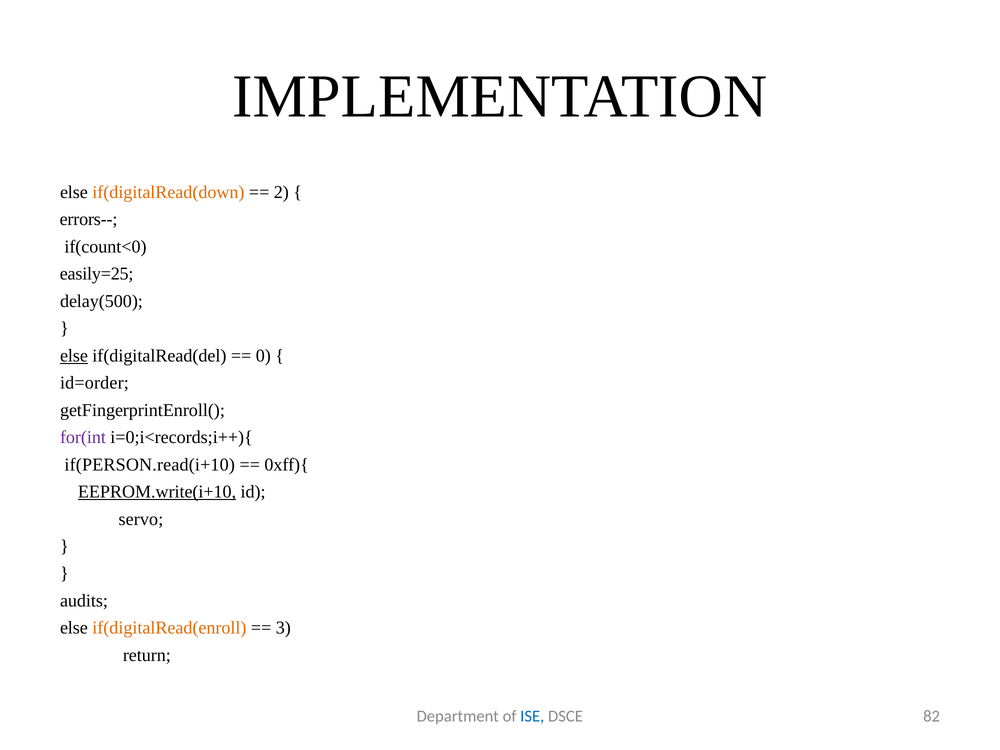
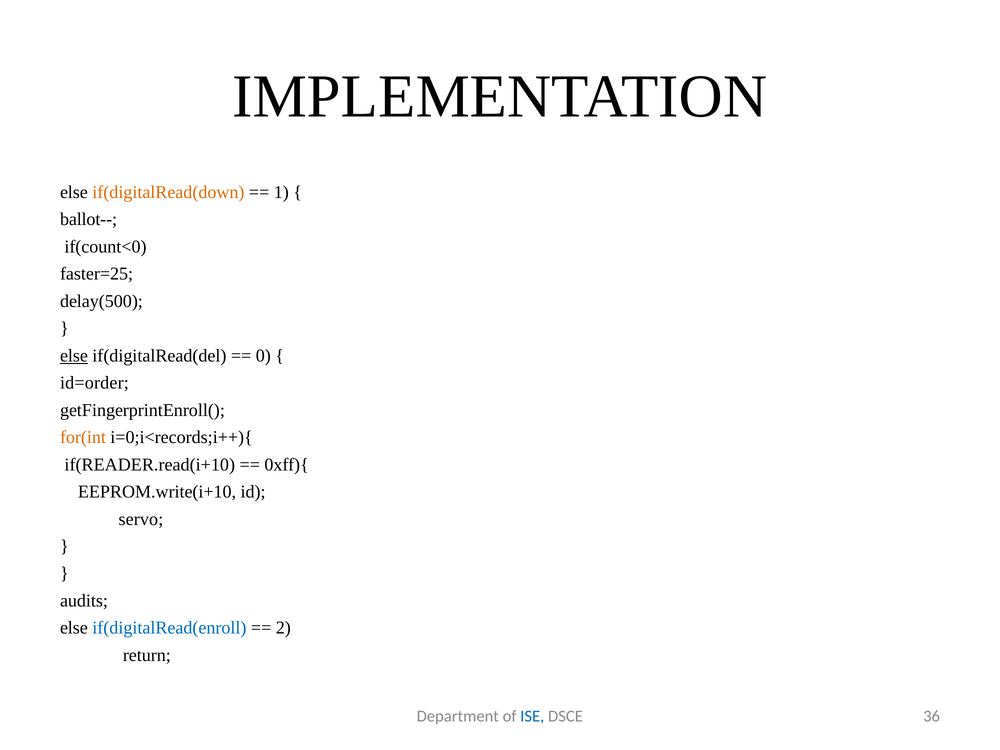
2: 2 -> 1 (281, 192)
errors--: errors-- -> ballot-- (89, 219)
easily=25: easily=25 -> faster=25 (97, 274)
for(int colour: purple -> orange (83, 437)
if(PERSON.read(i+10: if(PERSON.read(i+10 -> if(READER.read(i+10 (150, 465)
EEPROM.write(i+10 underline: present -> none (157, 492)
if(digitalRead(enroll colour: orange -> blue (169, 628)
3: 3 -> 2 (283, 628)
82: 82 -> 36 (932, 716)
